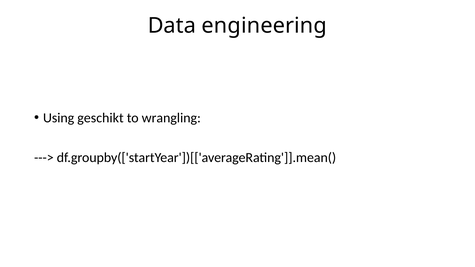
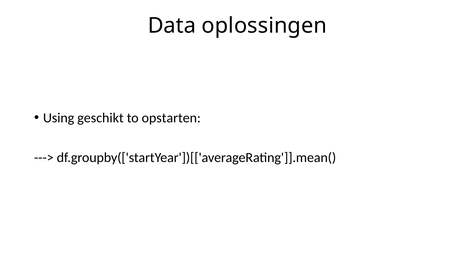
engineering: engineering -> oplossingen (264, 26)
wrangling: wrangling -> opstarten (171, 118)
